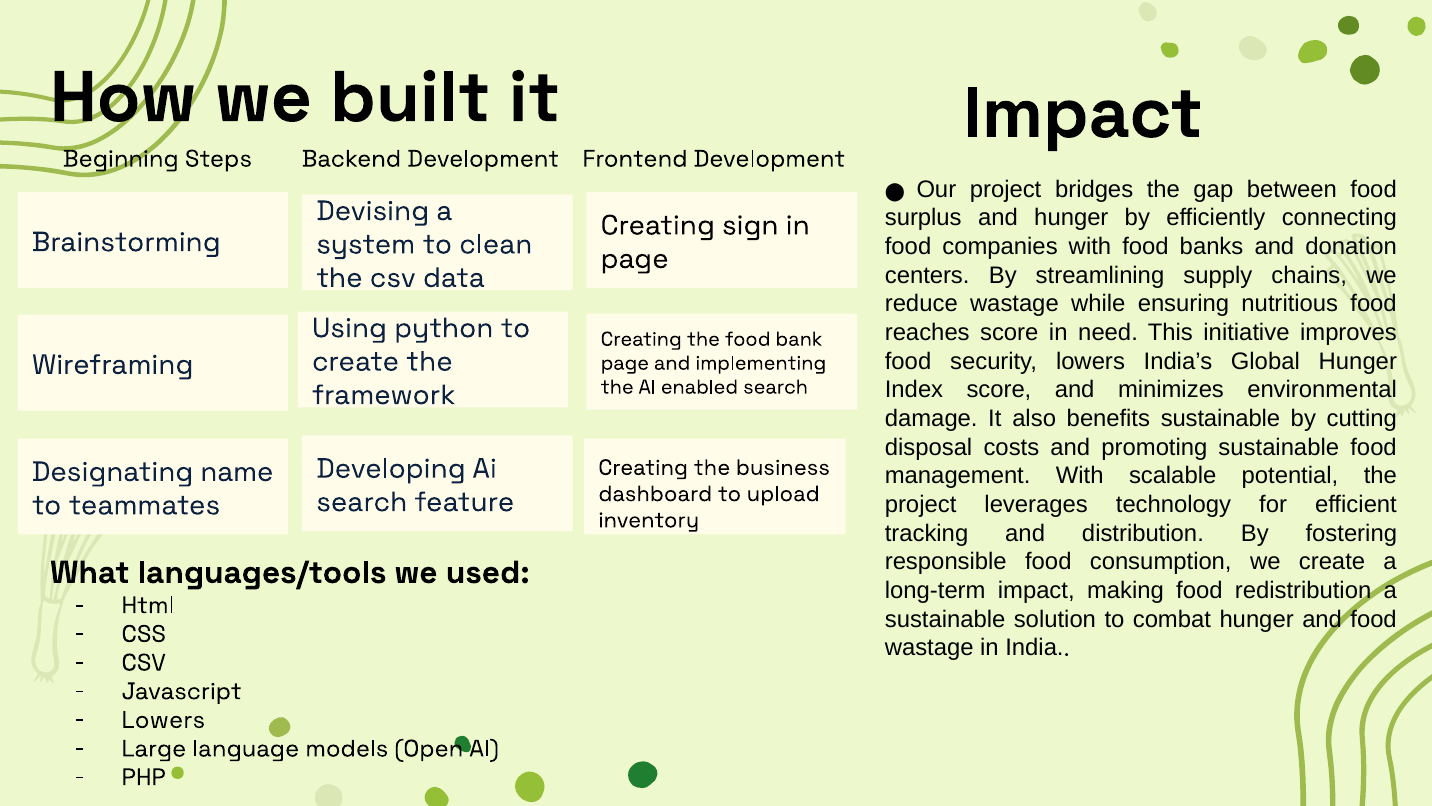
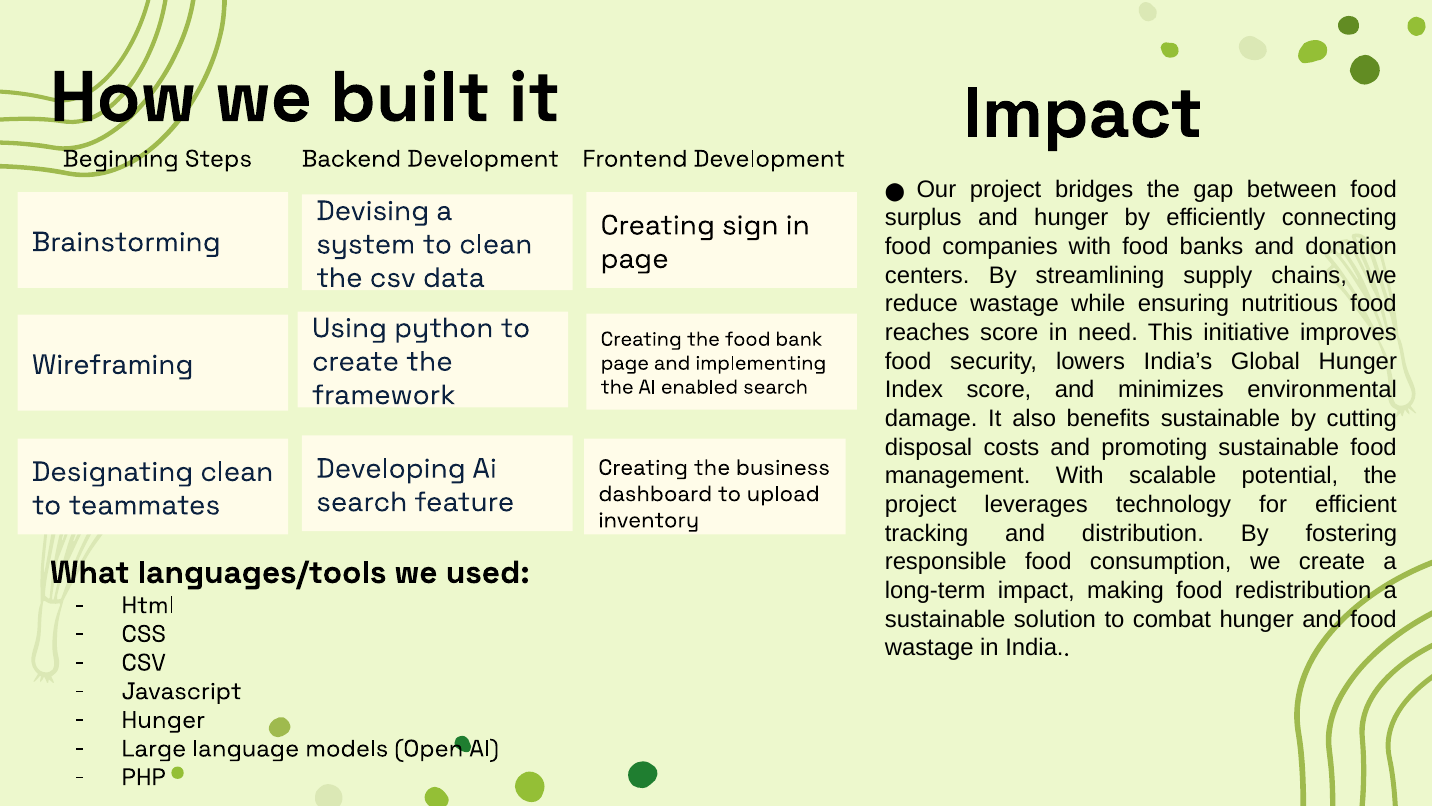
Designating name: name -> clean (237, 471)
Lowers: Lowers -> Hunger (163, 720)
